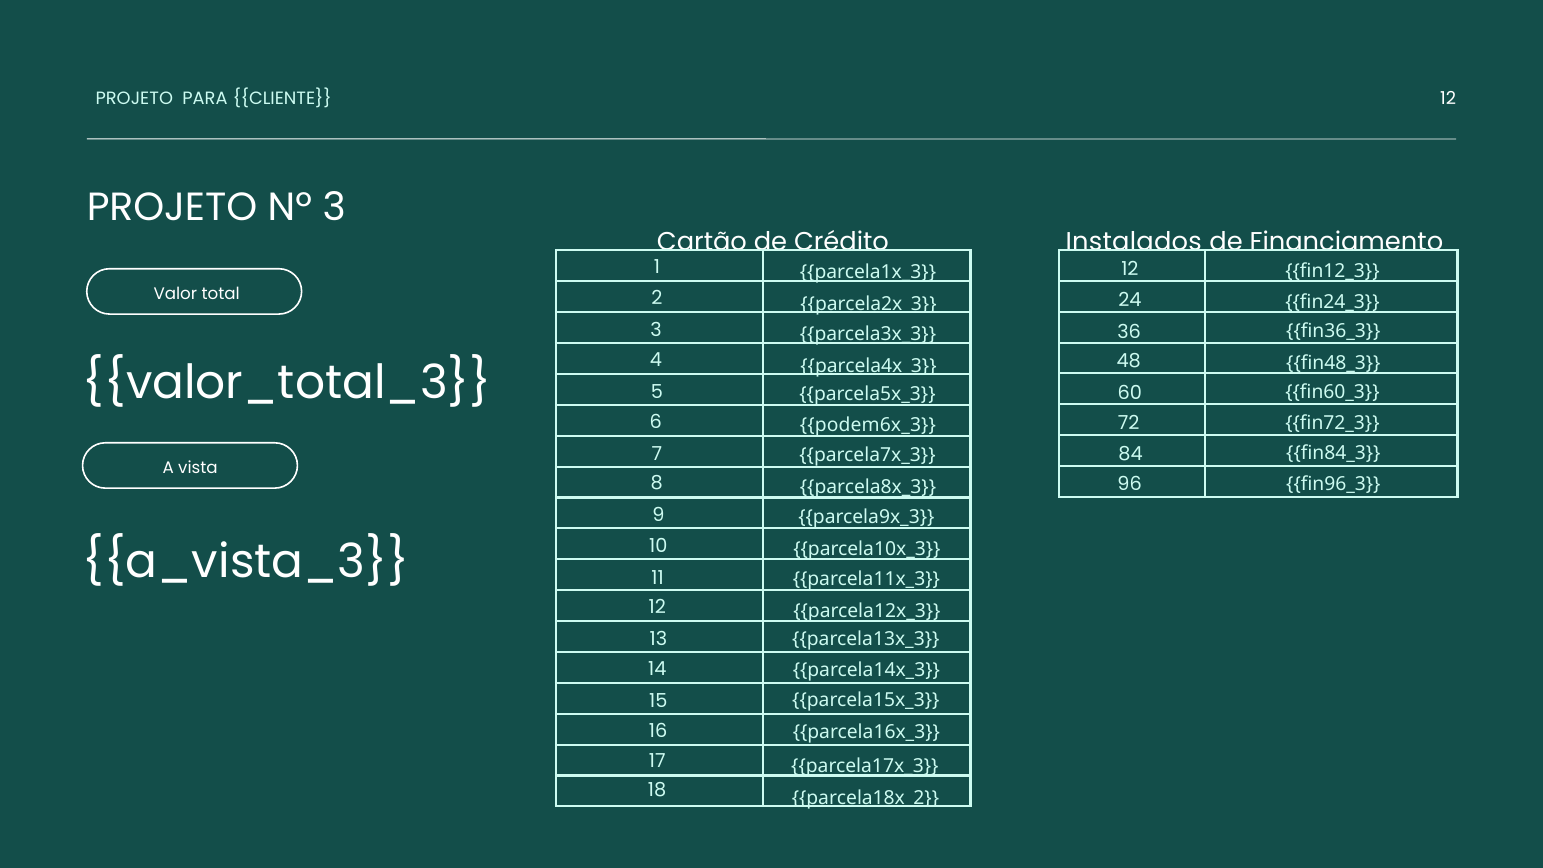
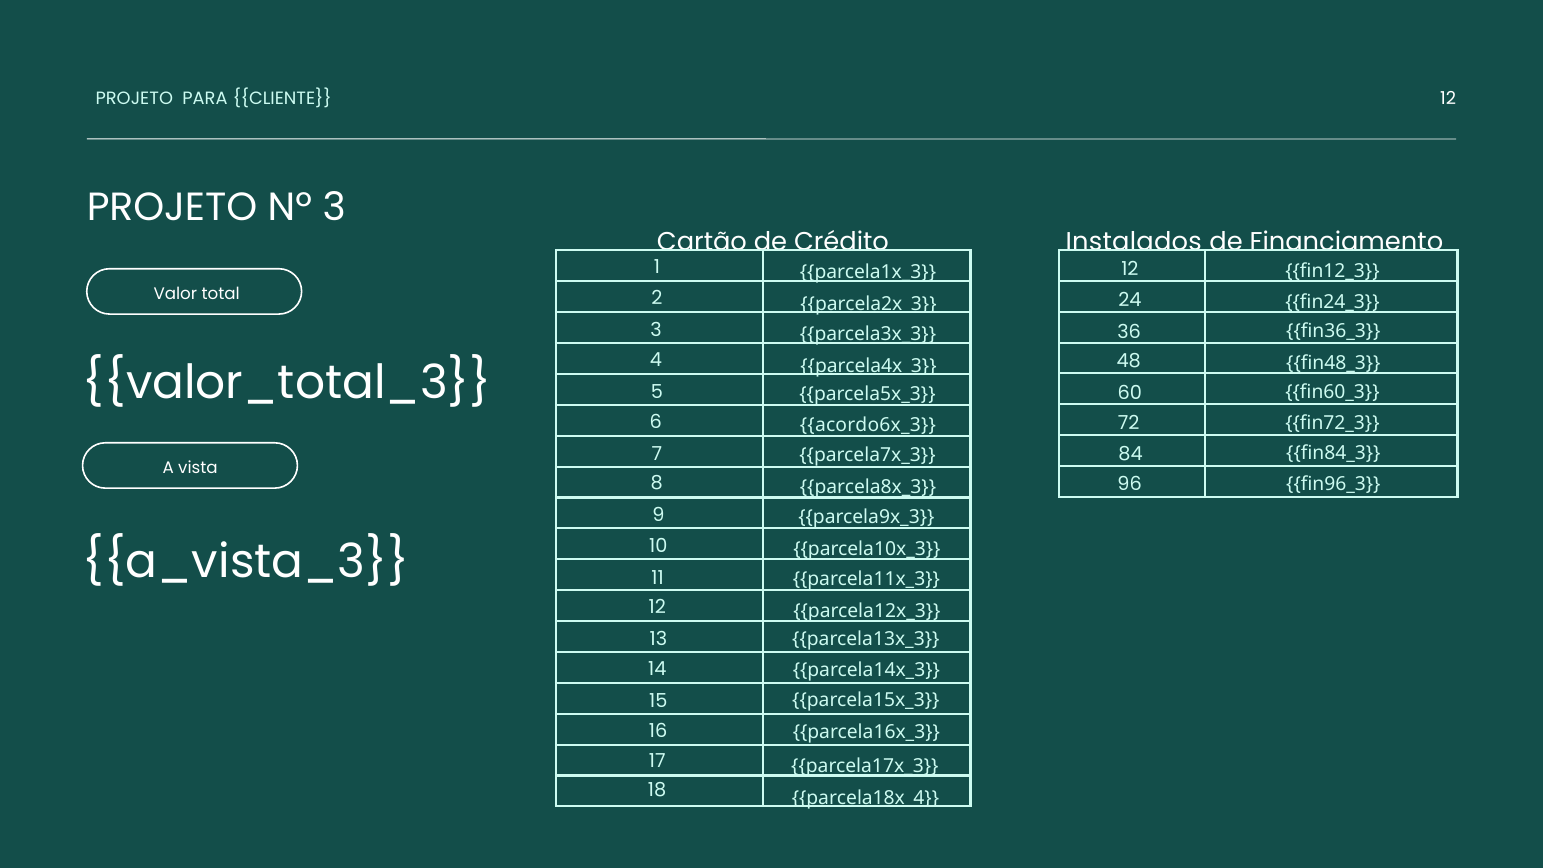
podem6x_3: podem6x_3 -> acordo6x_3 (868, 425)
parcela18x_2: parcela18x_2 -> parcela18x_4 (865, 798)
